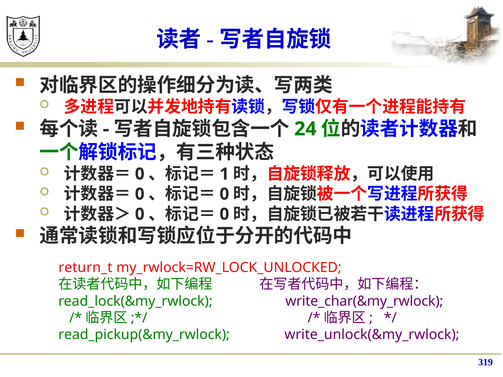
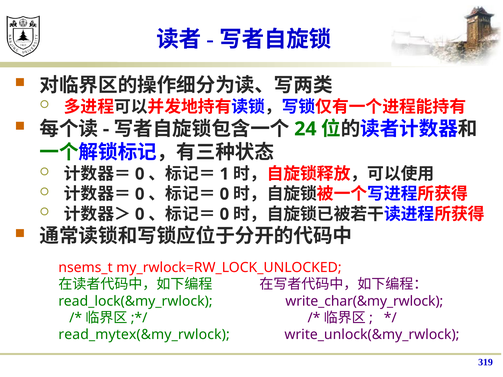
return_t: return_t -> nsems_t (86, 268)
read_pickup(&my_rwlock: read_pickup(&my_rwlock -> read_mytex(&my_rwlock (144, 335)
